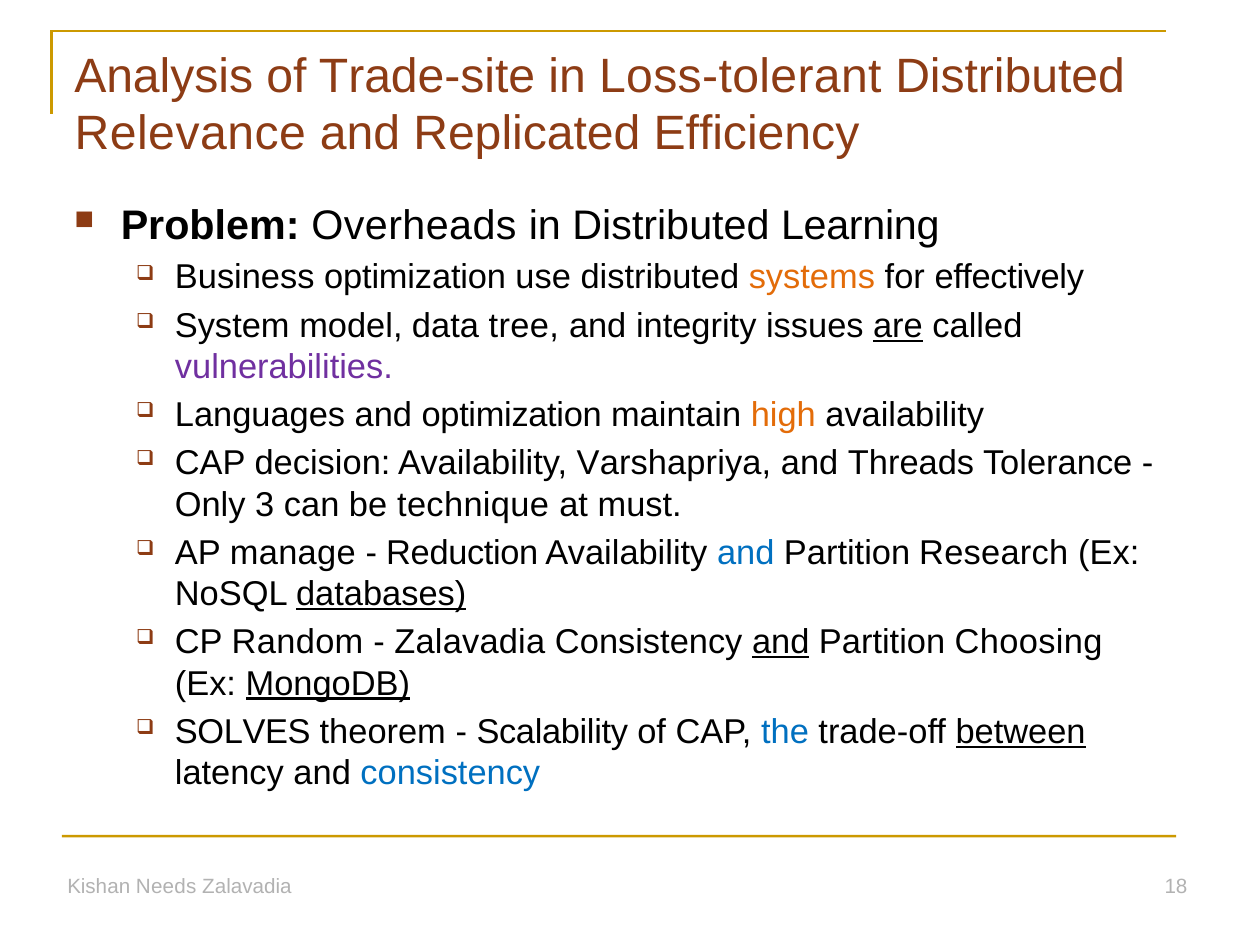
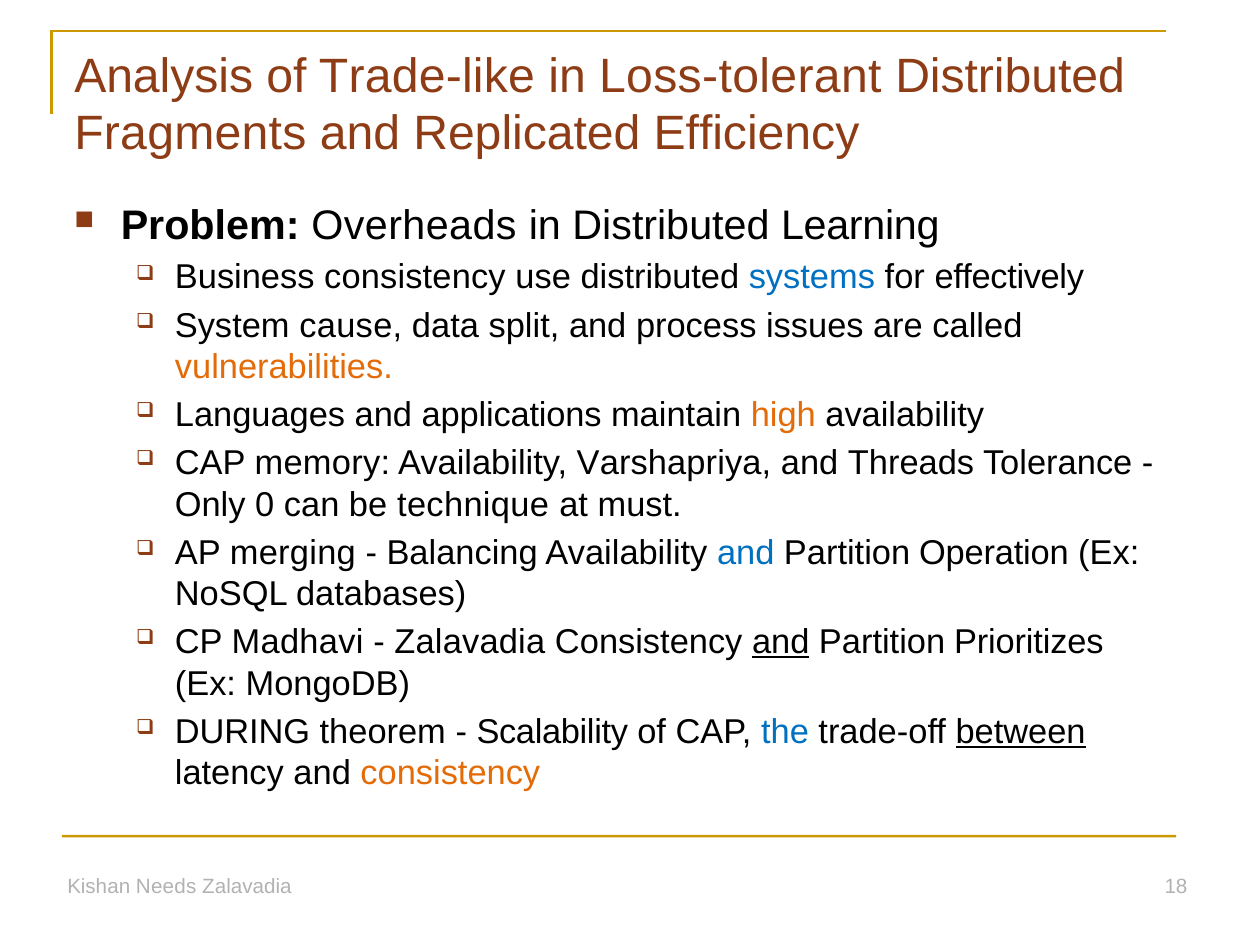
Trade-site: Trade-site -> Trade-like (427, 76)
Relevance: Relevance -> Fragments (190, 134)
Business optimization: optimization -> consistency (415, 277)
systems colour: orange -> blue (812, 277)
model: model -> cause (351, 326)
tree: tree -> split (524, 326)
integrity: integrity -> process (696, 326)
are underline: present -> none (898, 326)
vulnerabilities colour: purple -> orange (284, 367)
and optimization: optimization -> applications (512, 415)
decision: decision -> memory (322, 463)
3: 3 -> 0 (265, 504)
manage: manage -> merging (293, 553)
Reduction: Reduction -> Balancing (462, 553)
Research: Research -> Operation (994, 553)
databases underline: present -> none (381, 594)
Random: Random -> Madhavi (298, 642)
Choosing: Choosing -> Prioritizes (1029, 642)
MongoDB underline: present -> none (328, 683)
SOLVES: SOLVES -> DURING (243, 731)
consistency colour: blue -> orange (450, 773)
